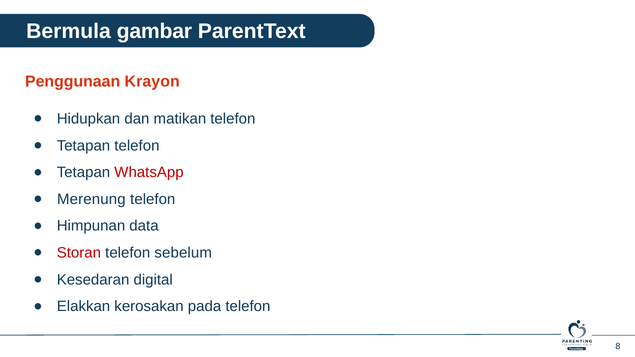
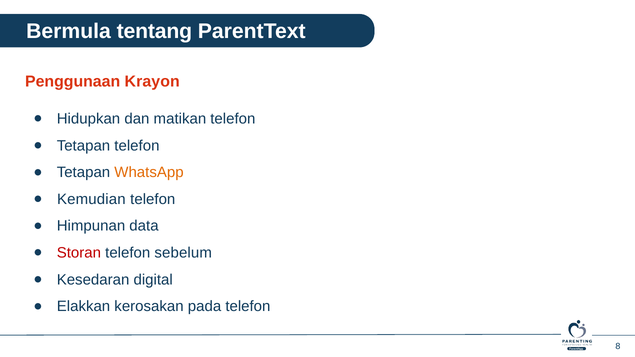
gambar: gambar -> tentang (154, 31)
WhatsApp colour: red -> orange (149, 172)
Merenung: Merenung -> Kemudian (91, 199)
